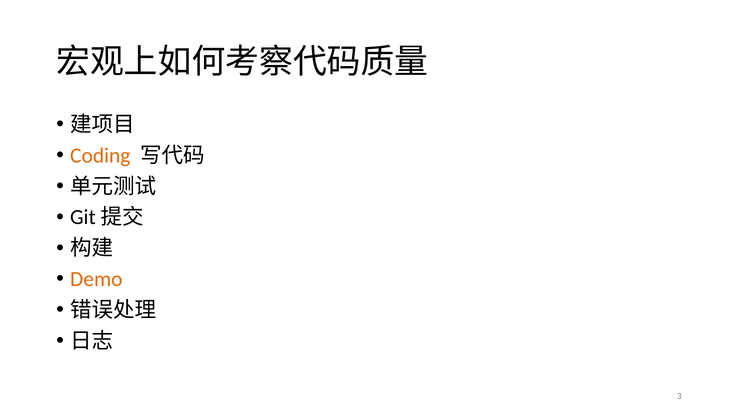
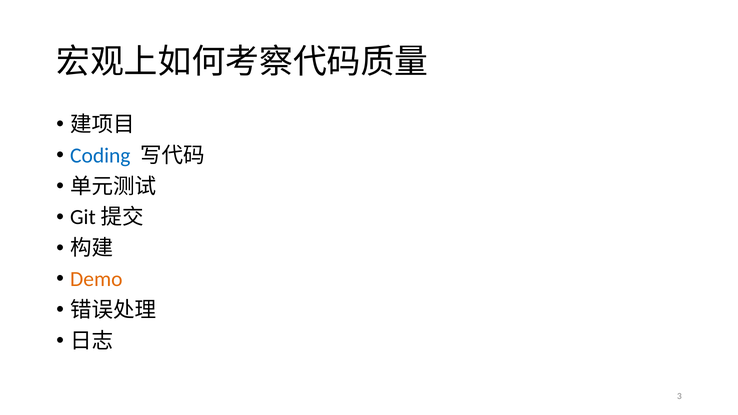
Coding colour: orange -> blue (100, 156)
